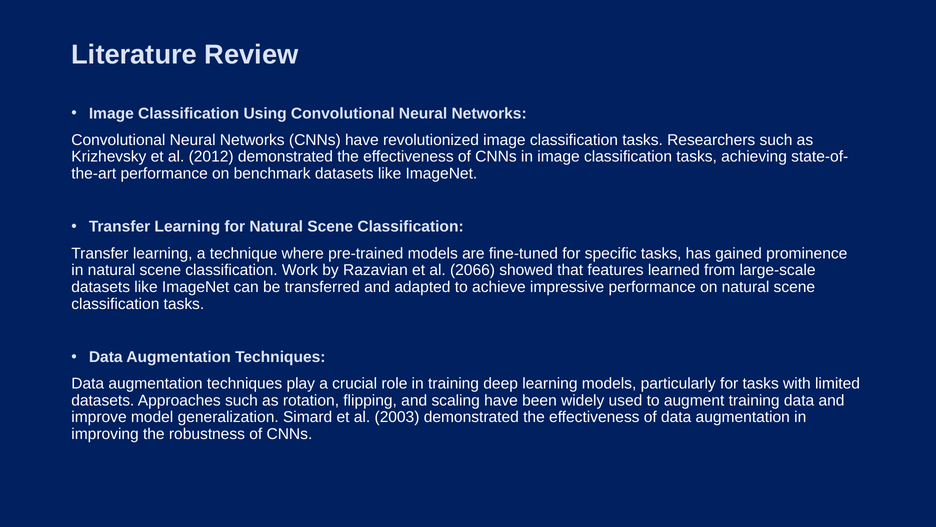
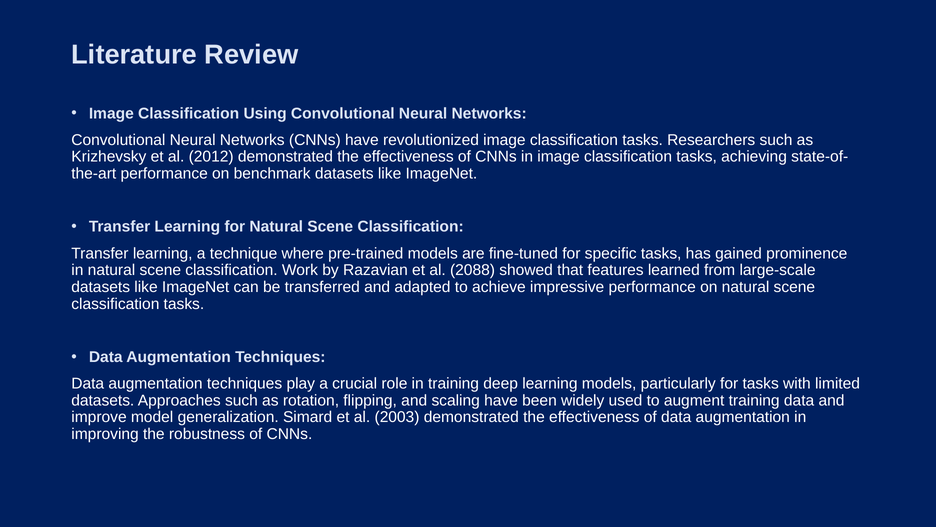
2066: 2066 -> 2088 (473, 270)
